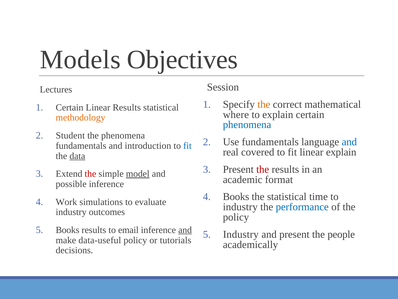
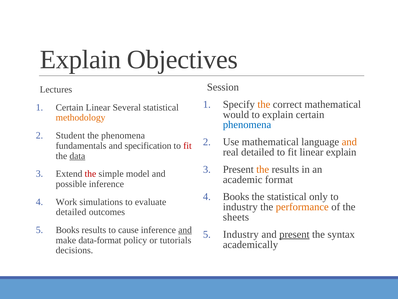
Models: Models -> Explain (80, 59)
Linear Results: Results -> Several (127, 107)
where: where -> would (236, 114)
Use fundamentals: fundamentals -> mathematical (270, 142)
and colour: blue -> orange (349, 142)
introduction: introduction -> specification (148, 145)
fit colour: blue -> red (187, 145)
real covered: covered -> detailed (258, 152)
the colour: red -> orange (263, 169)
model underline: present -> none (138, 174)
time: time -> only (319, 196)
performance colour: blue -> orange (302, 207)
industry: industry -> detailed (71, 212)
policy: policy -> sheets (236, 217)
email: email -> cause (128, 230)
present underline: none -> present (294, 234)
people: people -> syntax (341, 234)
data-useful: data-useful -> data-format (100, 240)
